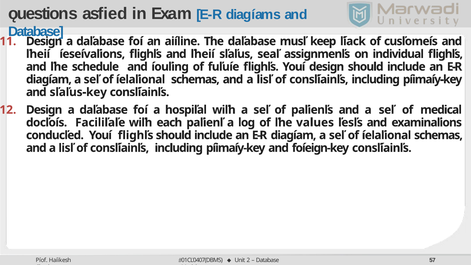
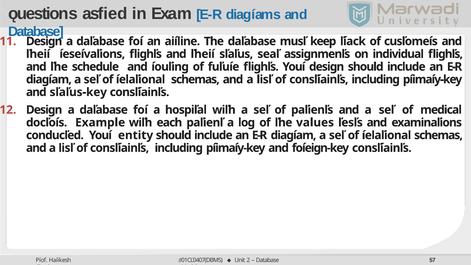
Faciliľaľe: Faciliľaľe -> Example (100, 123)
Youí ﬂighľs: ﬂighľs -> entity (136, 135)
